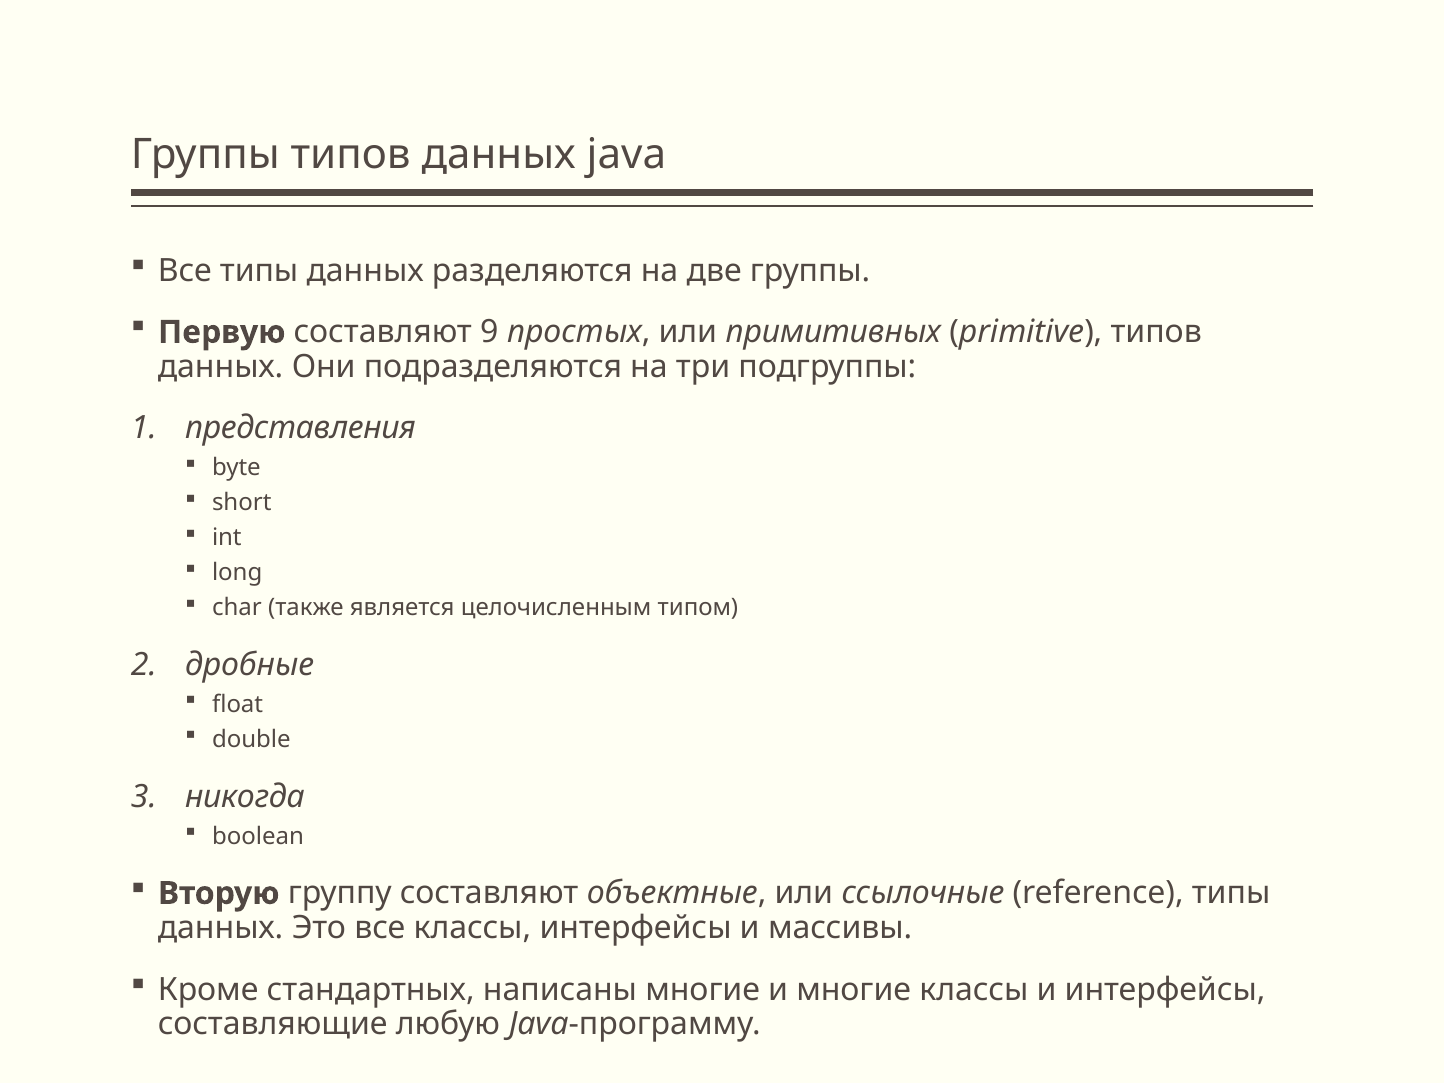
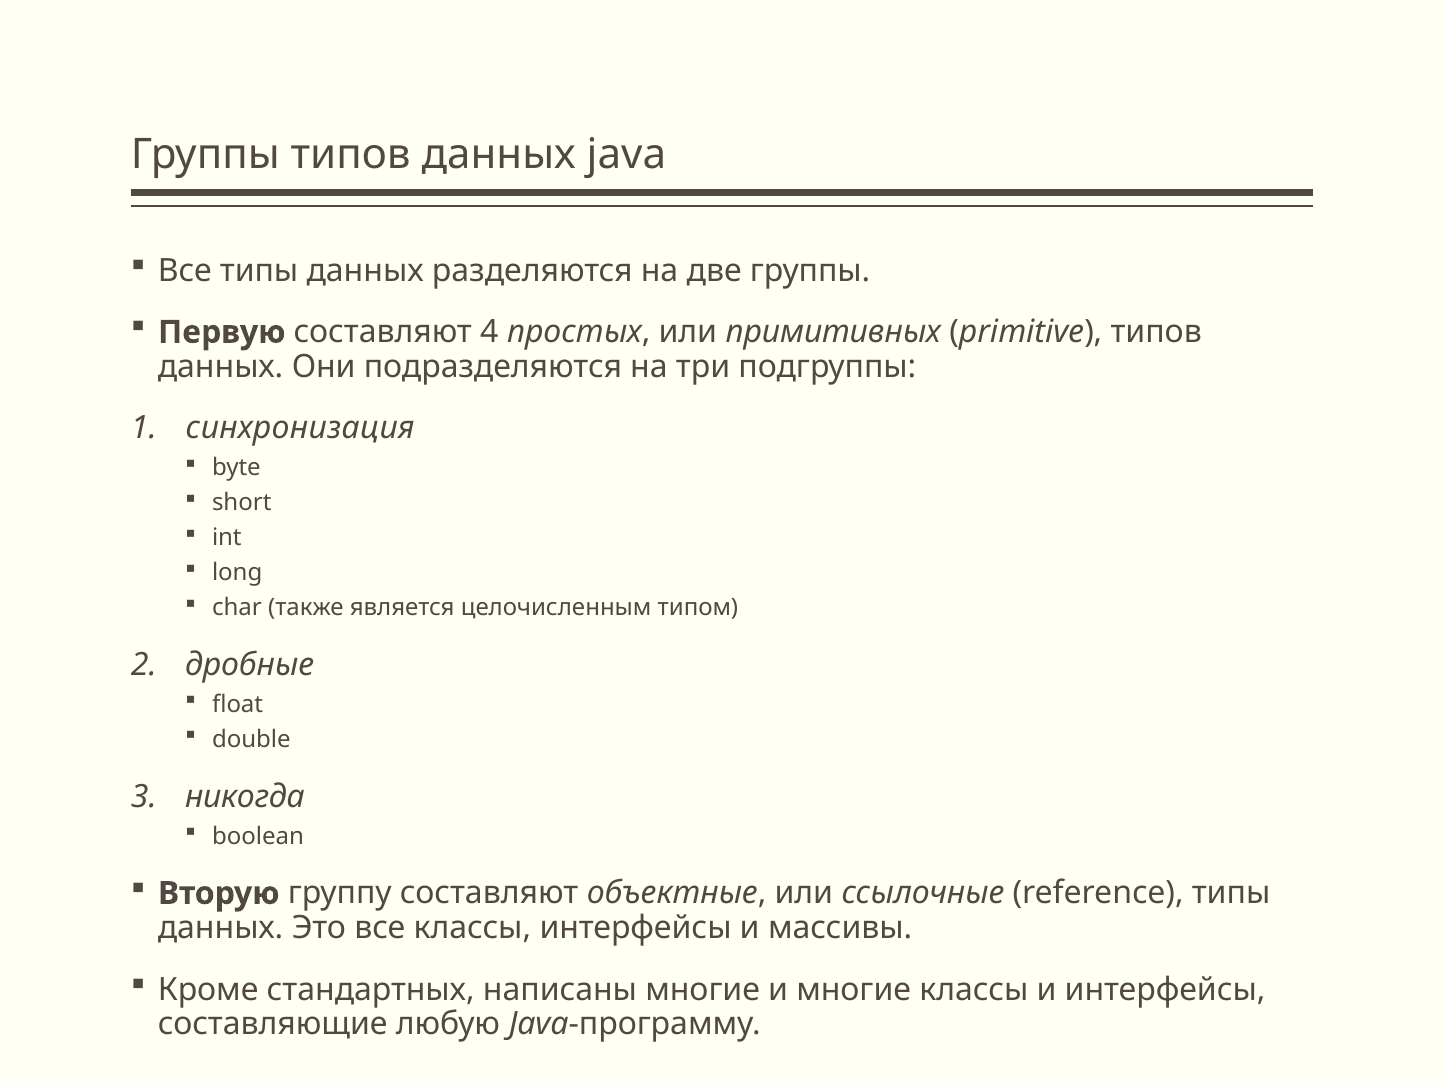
9: 9 -> 4 (489, 332)
представления: представления -> синхронизация (300, 428)
